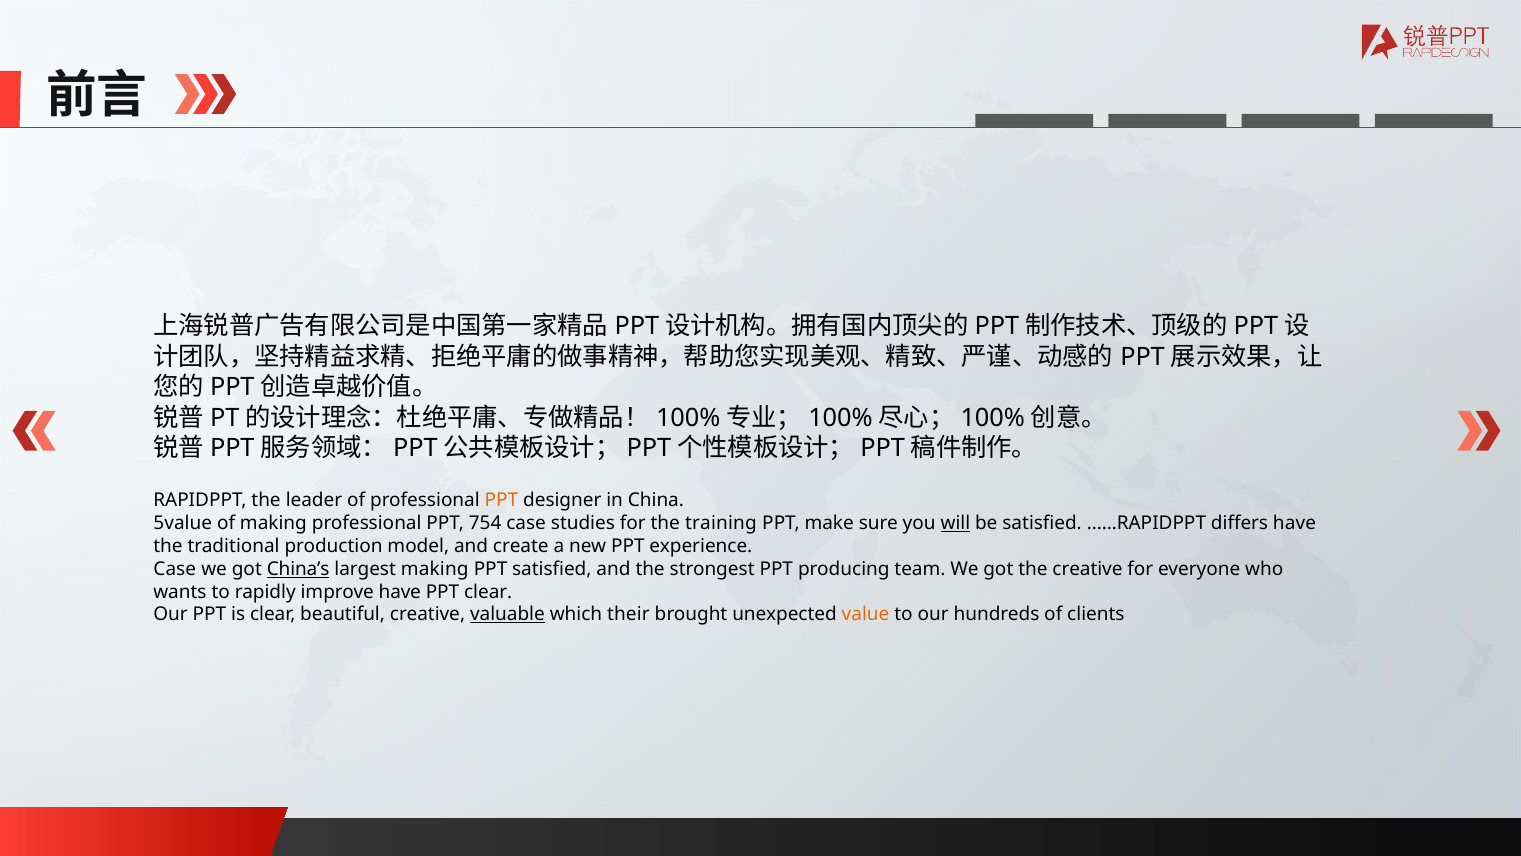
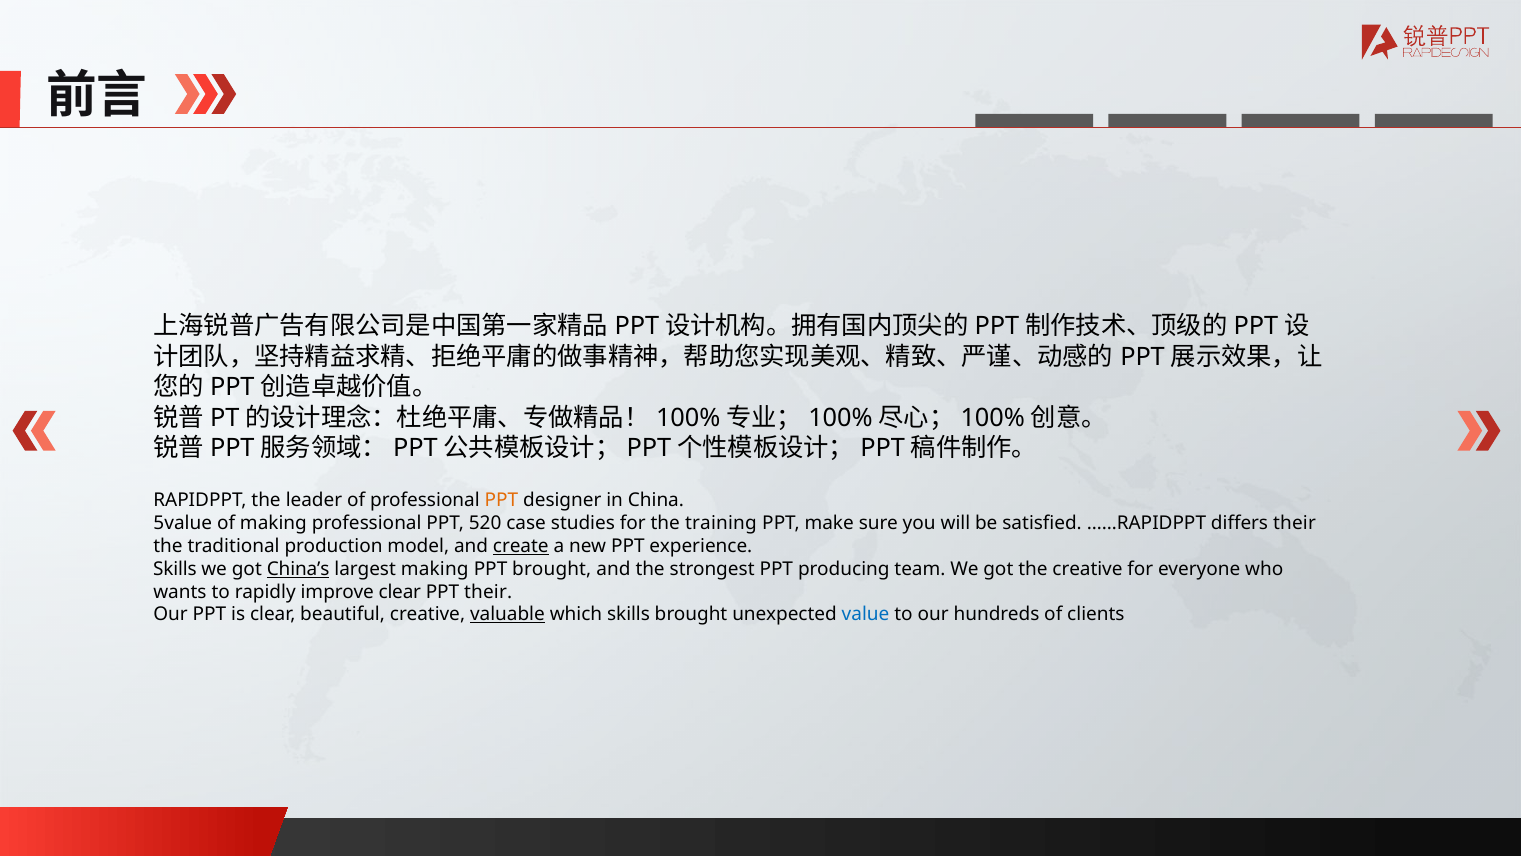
754: 754 -> 520 (485, 523)
will underline: present -> none (955, 523)
differs have: have -> their (1294, 523)
create underline: none -> present (521, 546)
Case: Case -> Skills (175, 569)
PPT satisfied: satisfied -> brought (552, 569)
improve have: have -> clear (400, 592)
PPT clear: clear -> their (488, 592)
which their: their -> skills (629, 614)
value colour: orange -> blue (866, 614)
